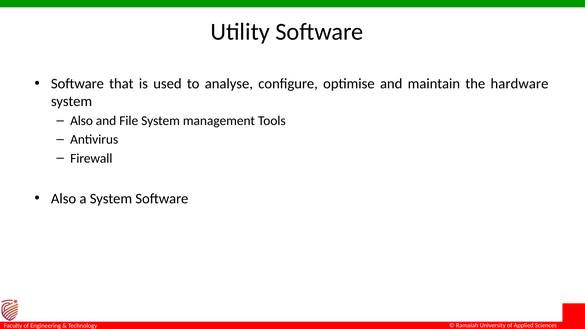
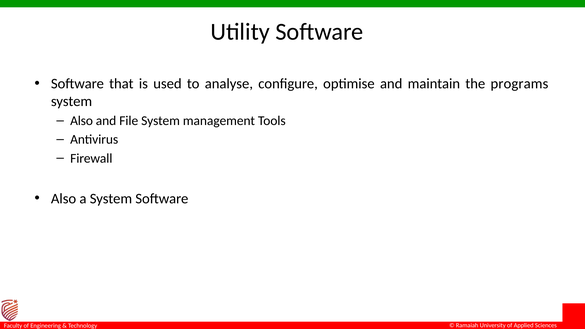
hardware: hardware -> programs (519, 84)
